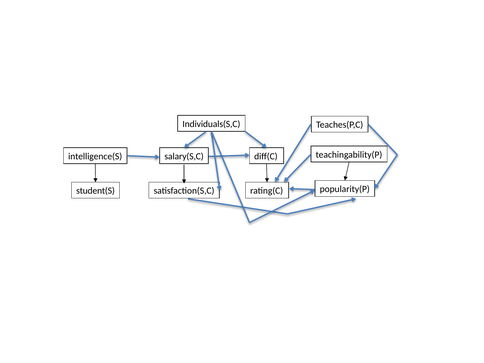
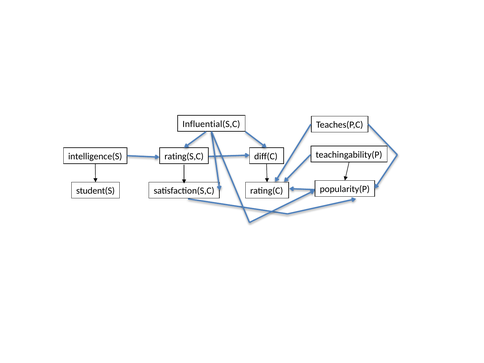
Individuals(S,C: Individuals(S,C -> Influential(S,C (211, 124)
salary(S,C: salary(S,C -> rating(S,C (184, 156)
